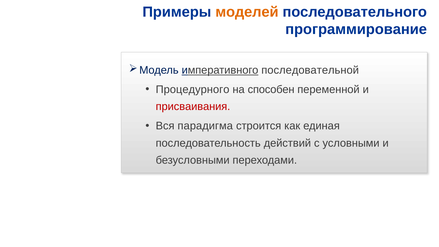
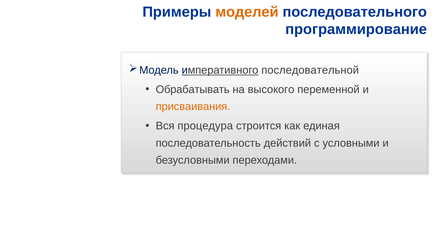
Процедурного: Процедурного -> Обрабатывать (193, 90)
способен: способен -> высокого (271, 90)
присваивания colour: red -> orange (193, 107)
парадигма: парадигма -> процедура (205, 126)
